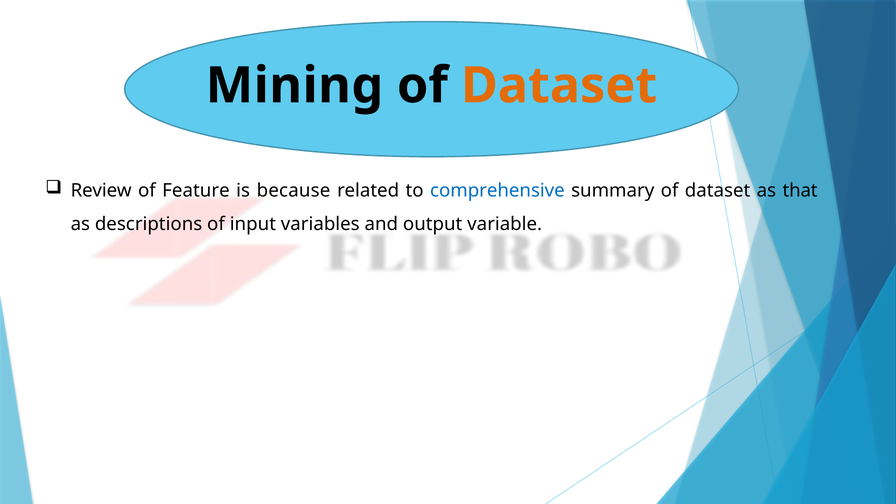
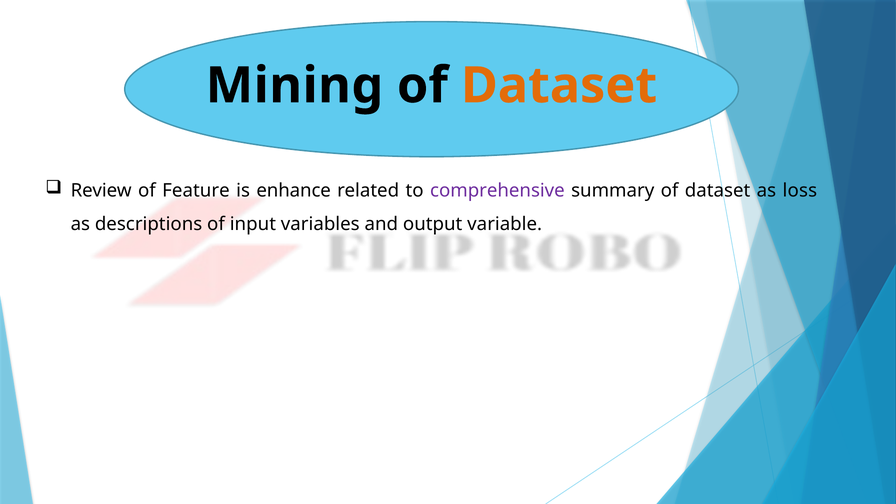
because: because -> enhance (294, 191)
comprehensive colour: blue -> purple (497, 191)
that: that -> loss (800, 191)
